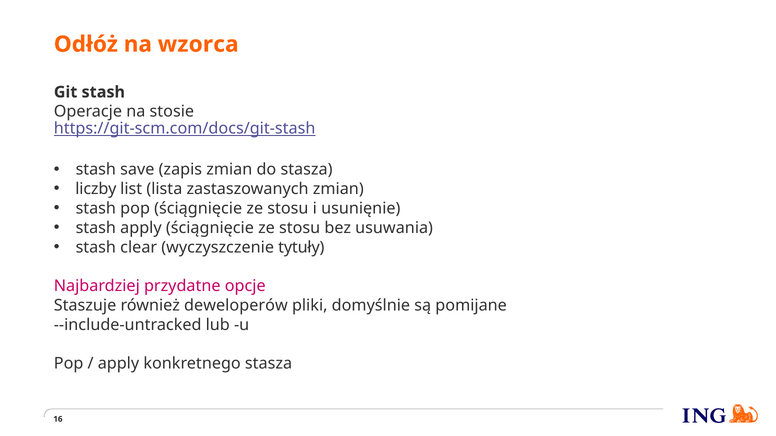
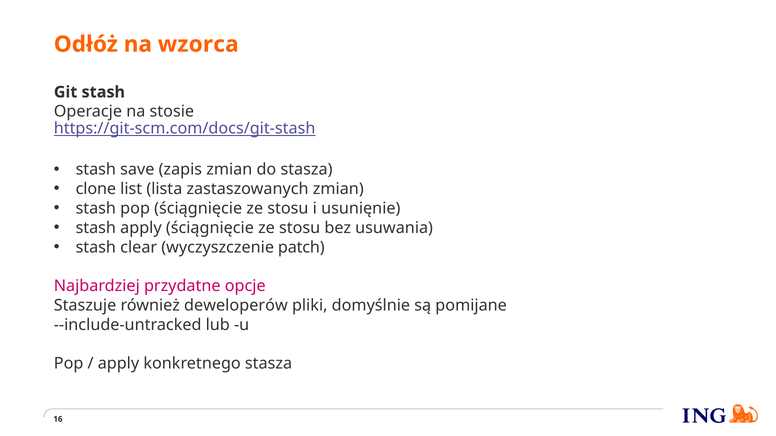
liczby: liczby -> clone (96, 189)
tytuły: tytuły -> patch (301, 247)
